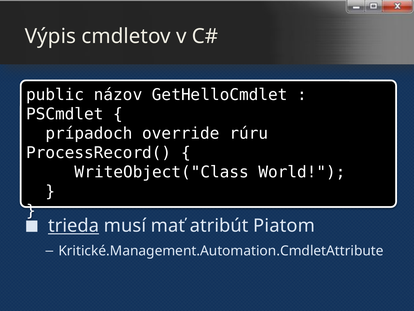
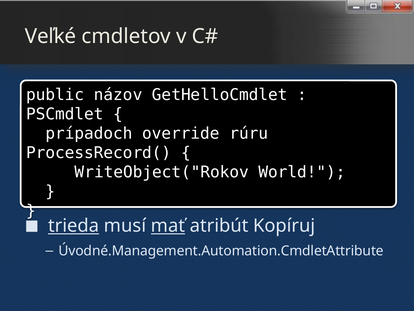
Výpis: Výpis -> Veľké (51, 36)
WriteObject("Class: WriteObject("Class -> WriteObject("Rokov (162, 172)
mať underline: none -> present (168, 226)
Piatom: Piatom -> Kopíruj (284, 226)
Kritické.Management.Automation.CmdletAttribute: Kritické.Management.Automation.CmdletAttribute -> Úvodné.Management.Automation.CmdletAttribute (221, 251)
